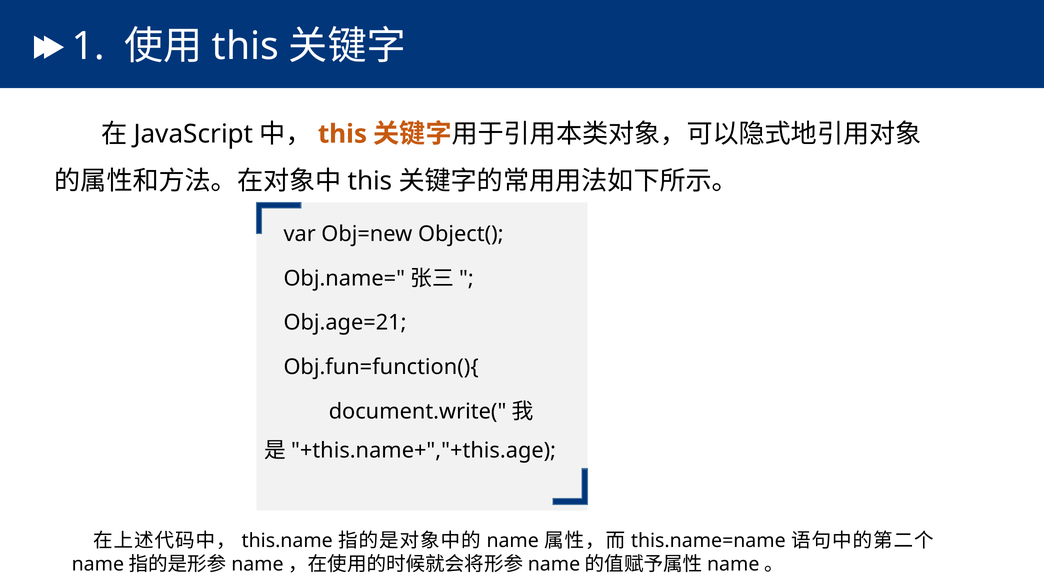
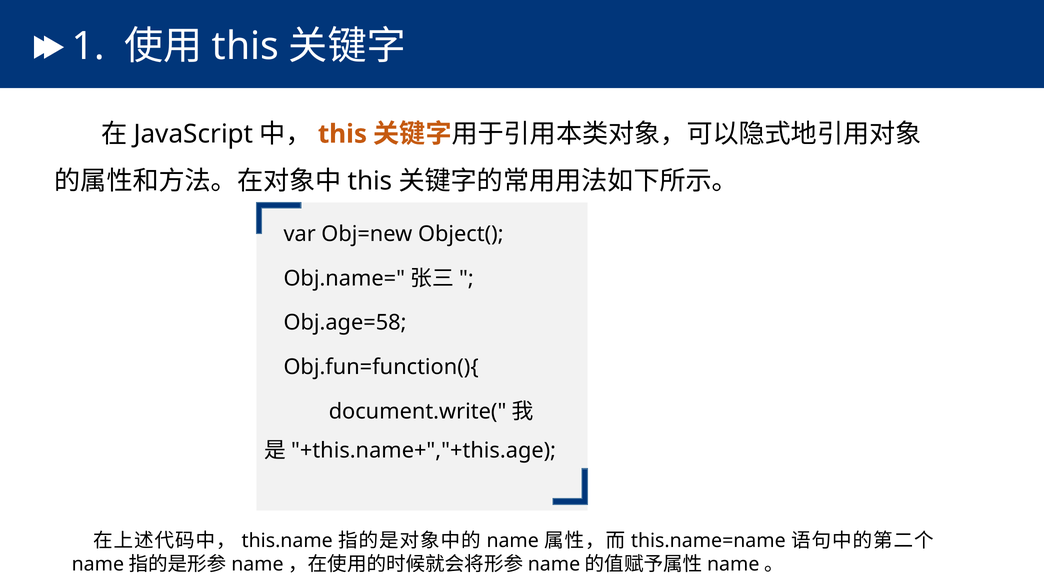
Obj.age=21: Obj.age=21 -> Obj.age=58 (345, 323)
